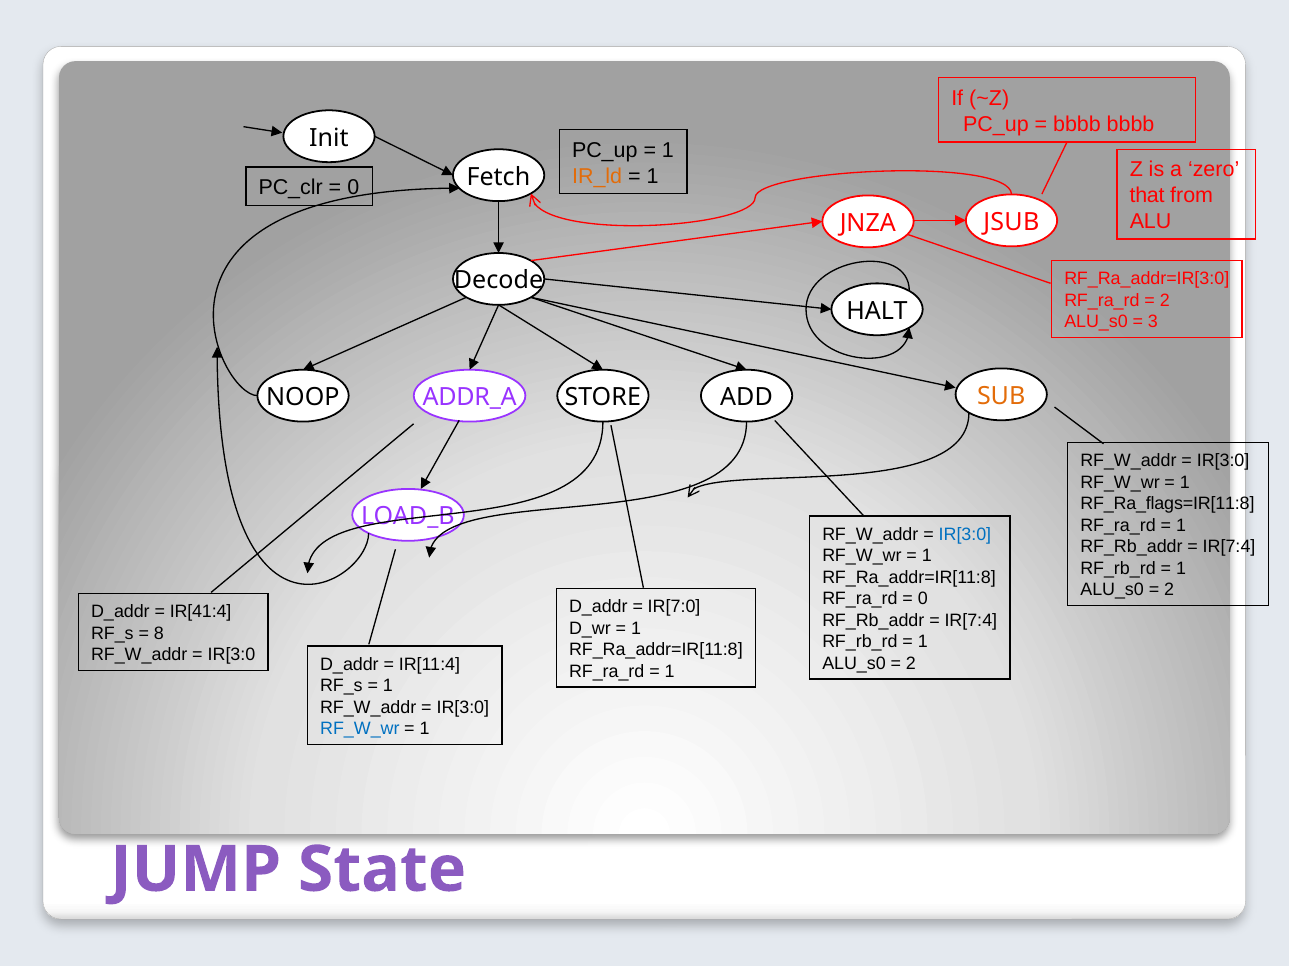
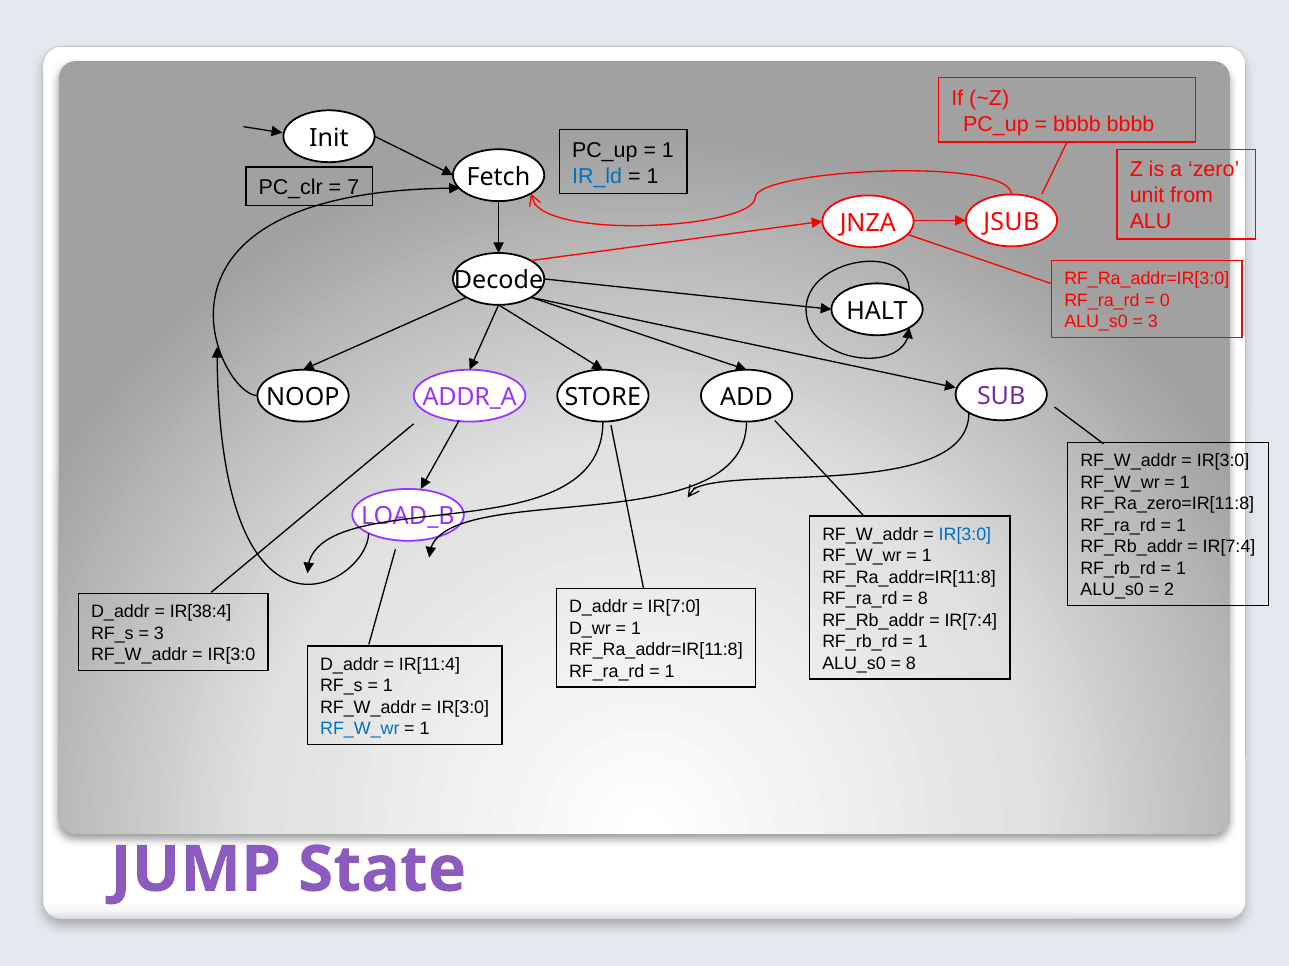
IR_ld colour: orange -> blue (597, 176)
0: 0 -> 7 (353, 188)
that: that -> unit (1147, 196)
2: 2 -> 0 (1165, 301)
SUB colour: orange -> purple (1001, 396)
RF_Ra_flags=IR[11:8: RF_Ra_flags=IR[11:8 -> RF_Ra_zero=IR[11:8 (1167, 504)
0: 0 -> 8 (923, 599)
IR[41:4: IR[41:4 -> IR[38:4 (201, 612)
8: 8 -> 3 (159, 634)
2: 2 -> 8 (911, 664)
